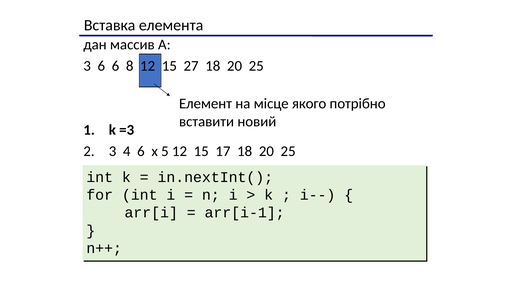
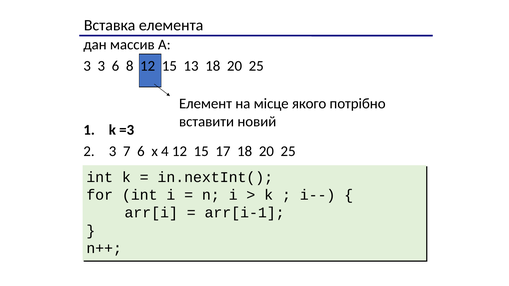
3 6: 6 -> 3 (101, 66)
27: 27 -> 13 (191, 66)
4: 4 -> 7 (127, 151)
5: 5 -> 4 (165, 151)
